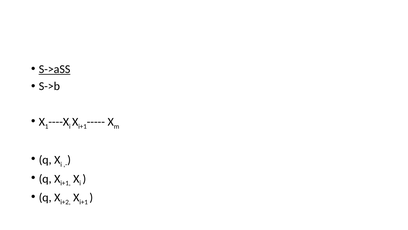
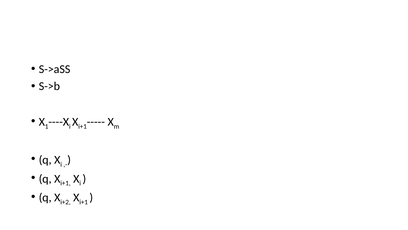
S->aSS underline: present -> none (55, 69)
